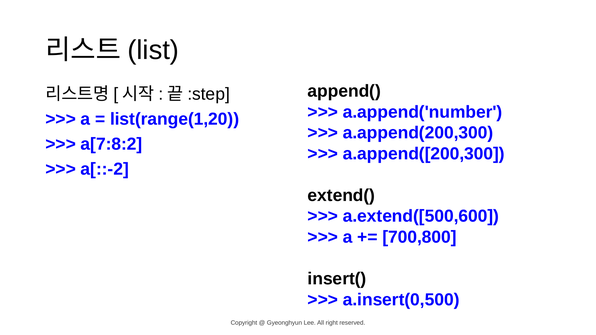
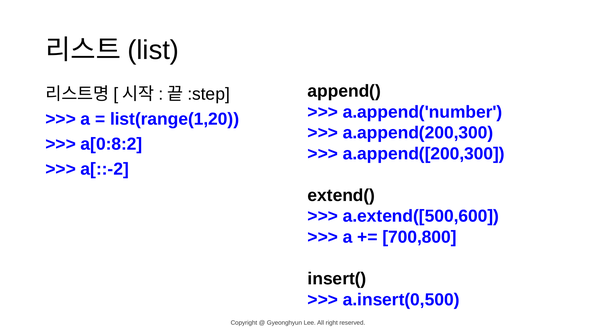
a[7:8:2: a[7:8:2 -> a[0:8:2 (111, 144)
